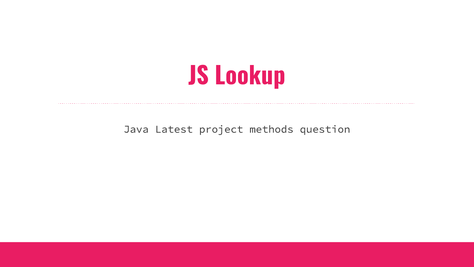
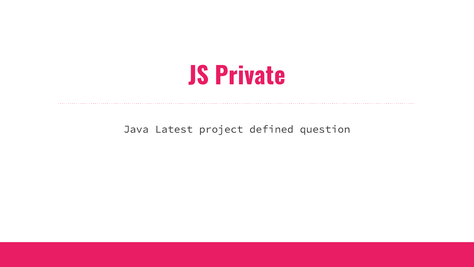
Lookup: Lookup -> Private (250, 76)
methods: methods -> defined (271, 129)
